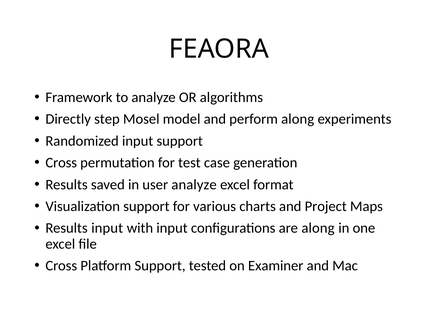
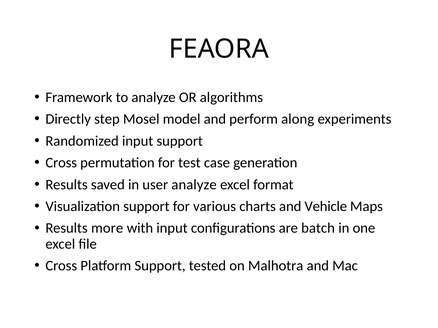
Project: Project -> Vehicle (326, 207)
Results input: input -> more (107, 229)
are along: along -> batch (318, 229)
Examiner: Examiner -> Malhotra (276, 266)
